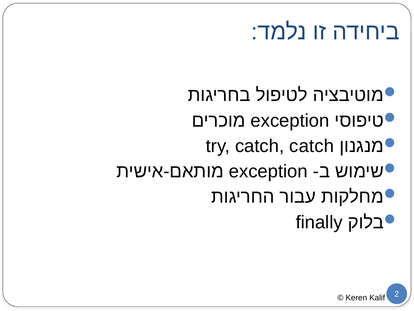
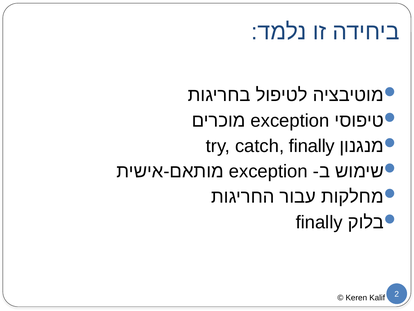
catch catch: catch -> finally (312, 146)
